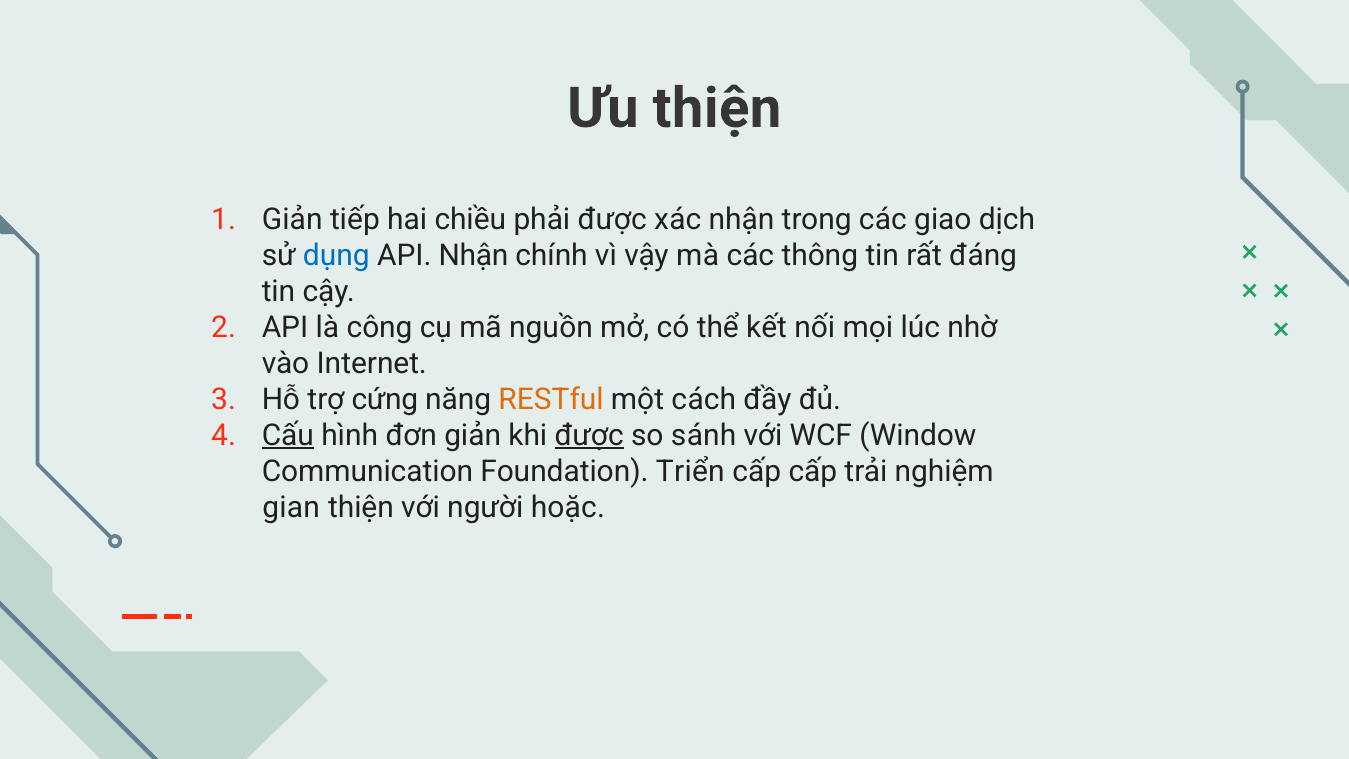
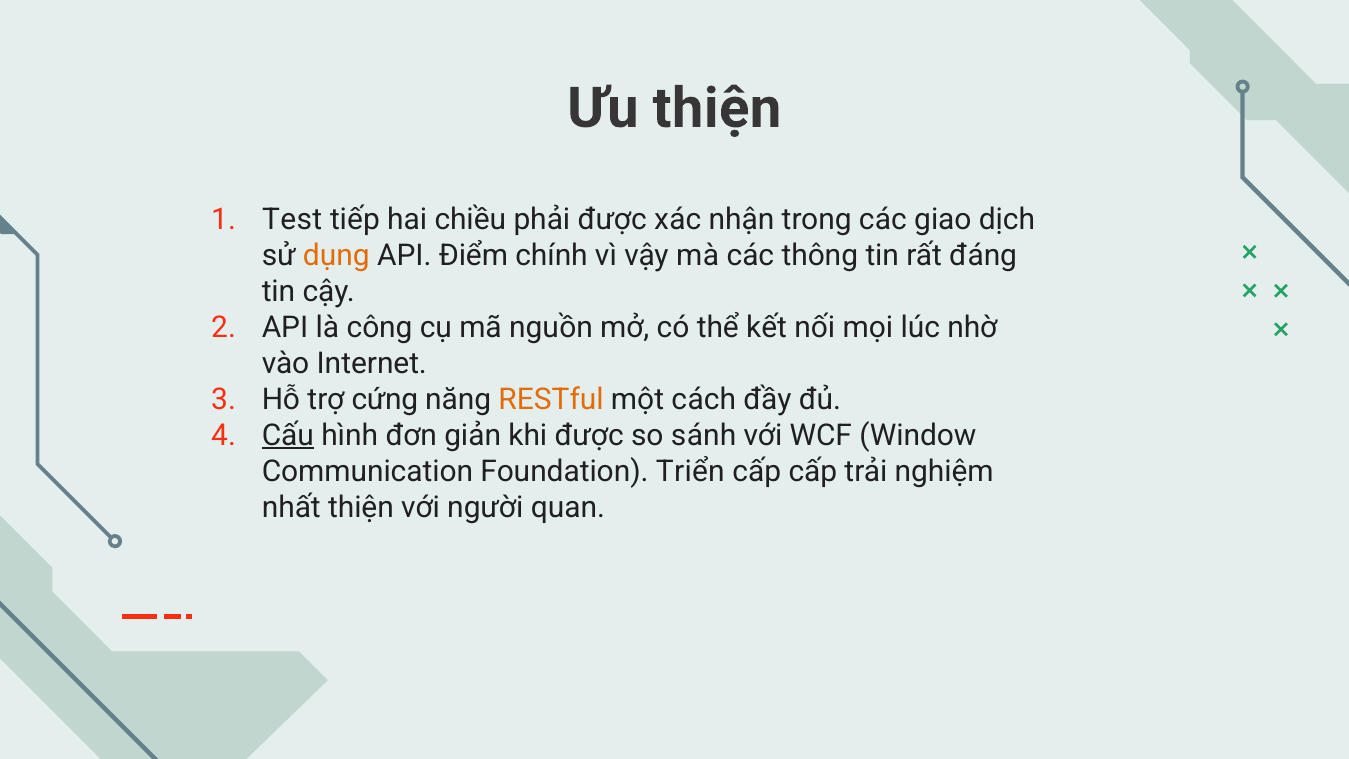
Giản: Giản -> Test (292, 220)
dụng colour: blue -> orange (336, 256)
API Nhận: Nhận -> Điểm (473, 256)
được underline: present -> none (589, 435)
gian: gian -> nhất (291, 507)
hoặc: hoặc -> quan (568, 507)
